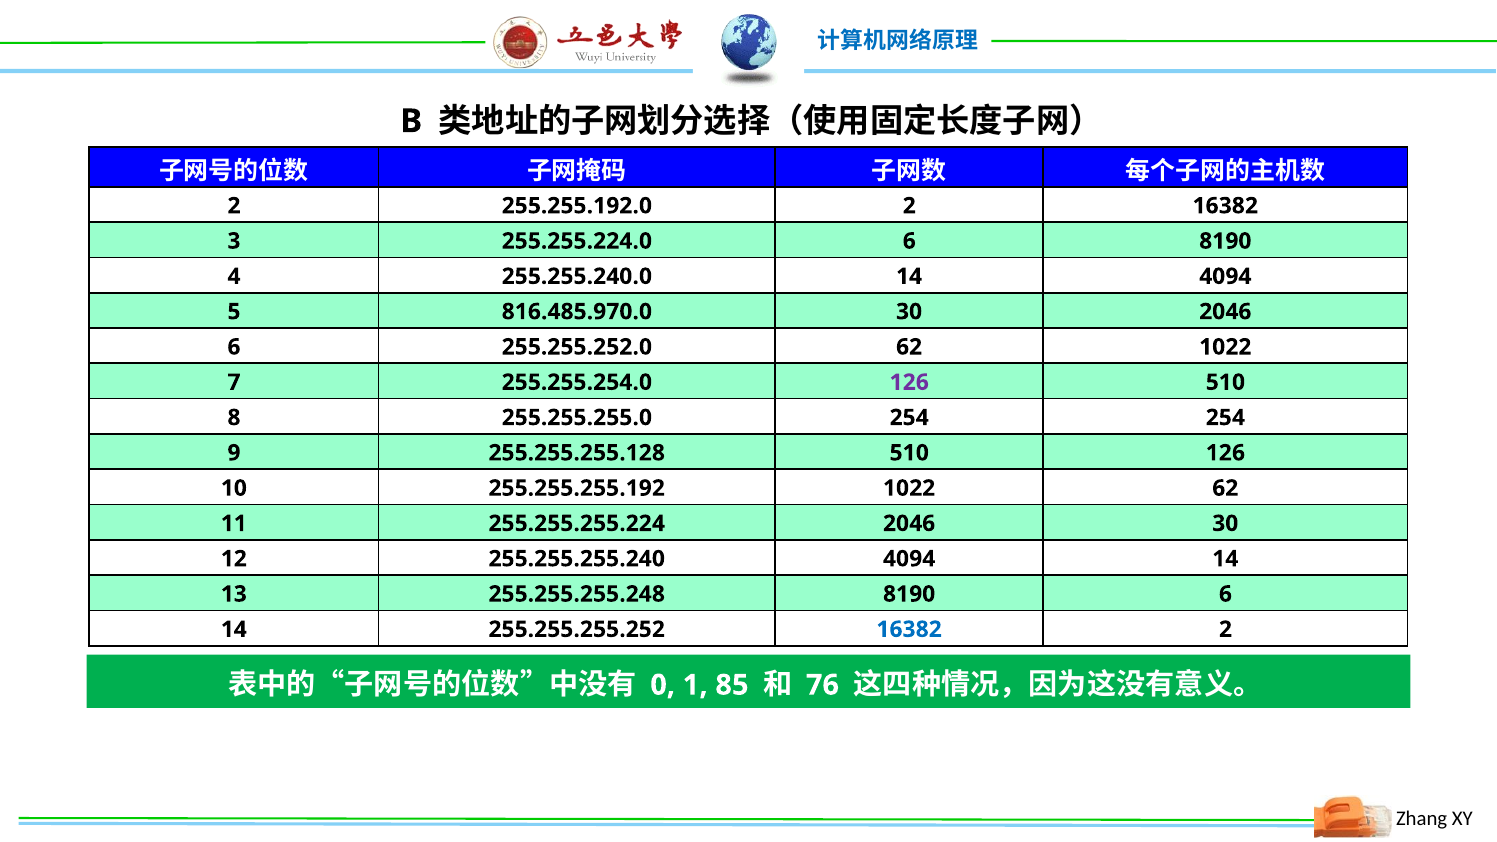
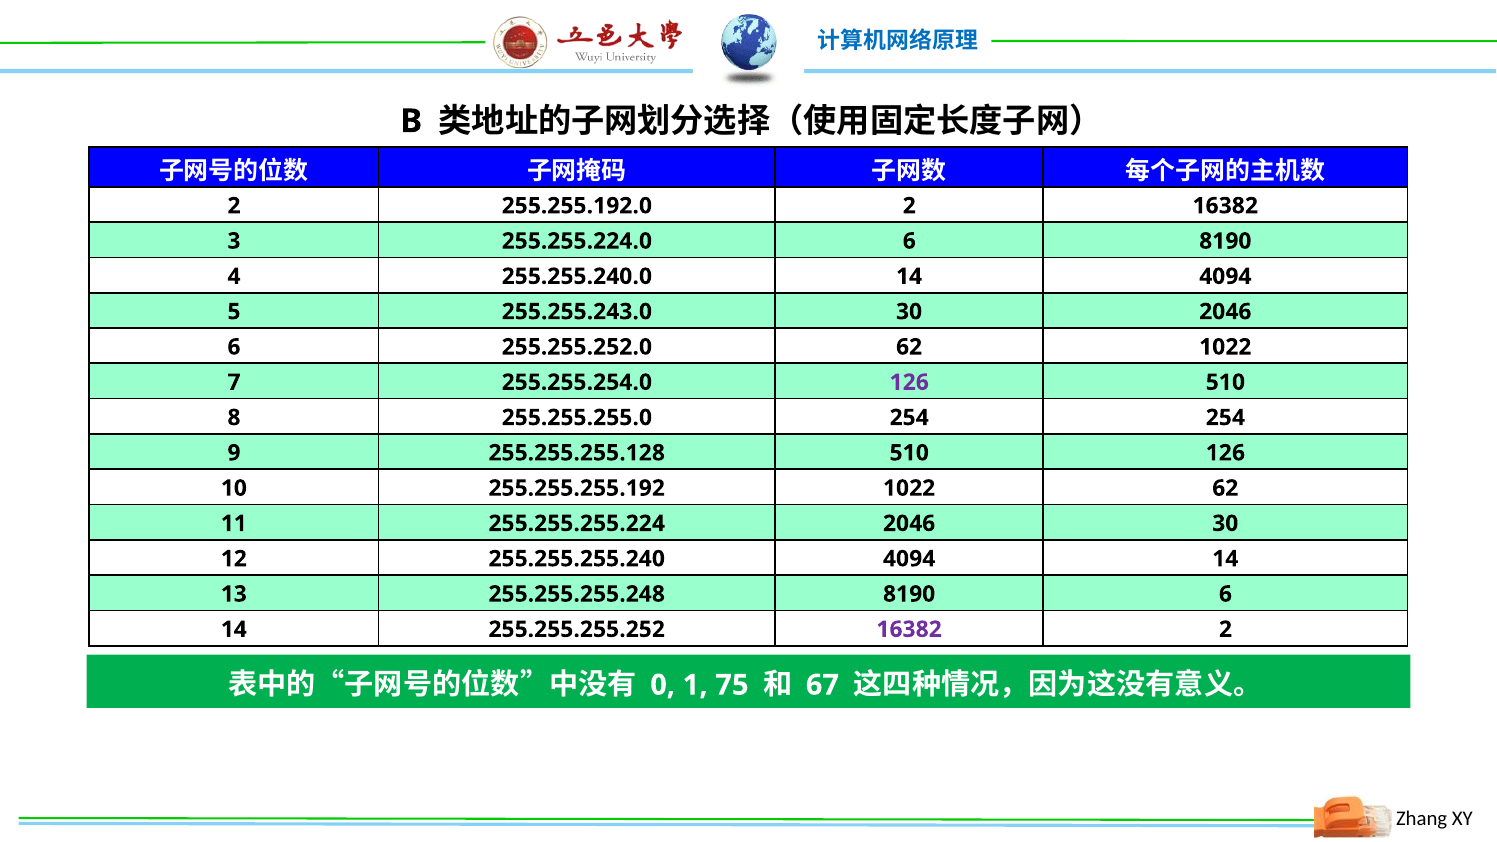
816.485.970.0: 816.485.970.0 -> 255.255.243.0 (577, 312)
16382 colour: blue -> purple (909, 629)
85: 85 -> 75 (732, 685)
76: 76 -> 67 (822, 685)
